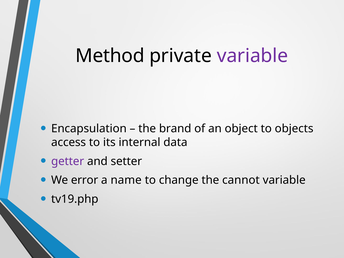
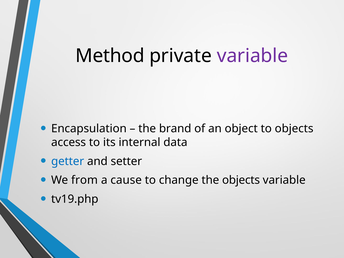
getter colour: purple -> blue (68, 161)
error: error -> from (84, 180)
name: name -> cause (126, 180)
the cannot: cannot -> objects (241, 180)
